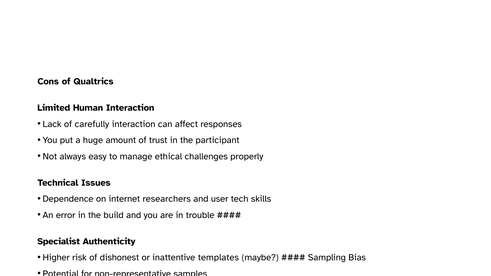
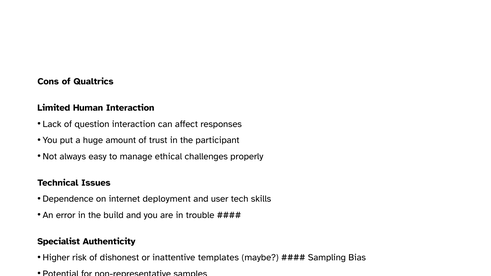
carefully: carefully -> question (92, 124)
researchers: researchers -> deployment (167, 199)
